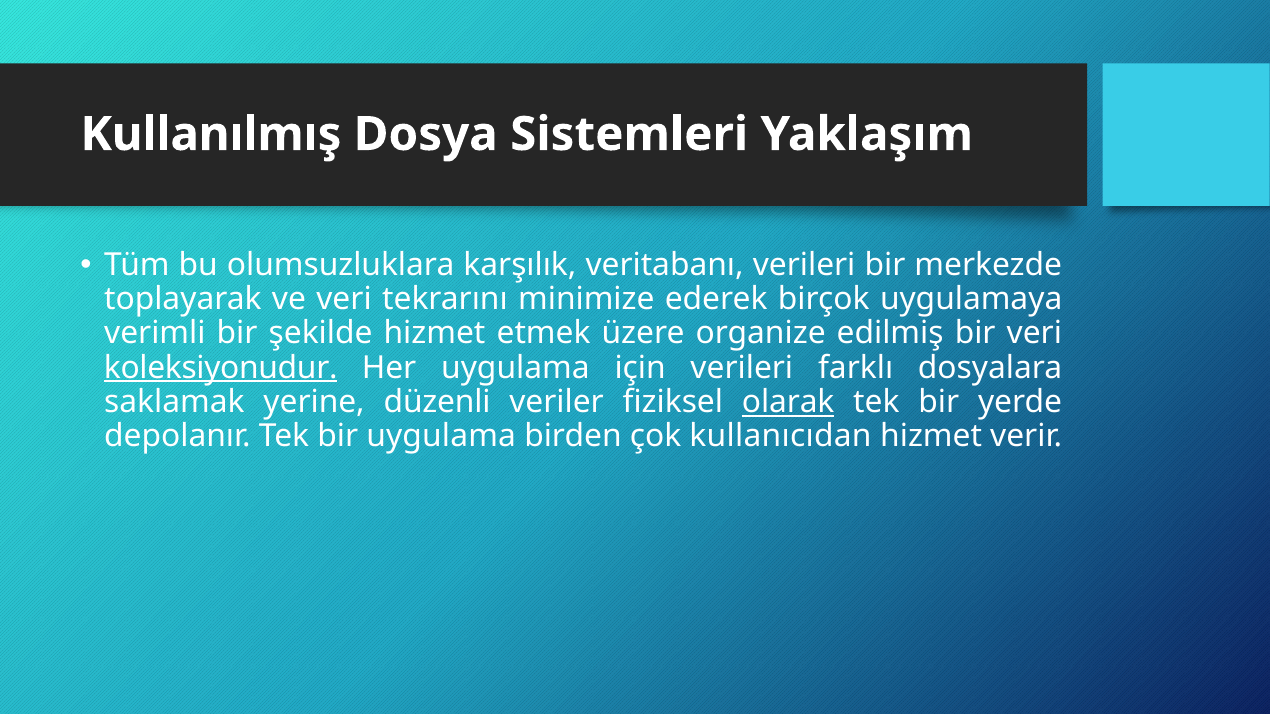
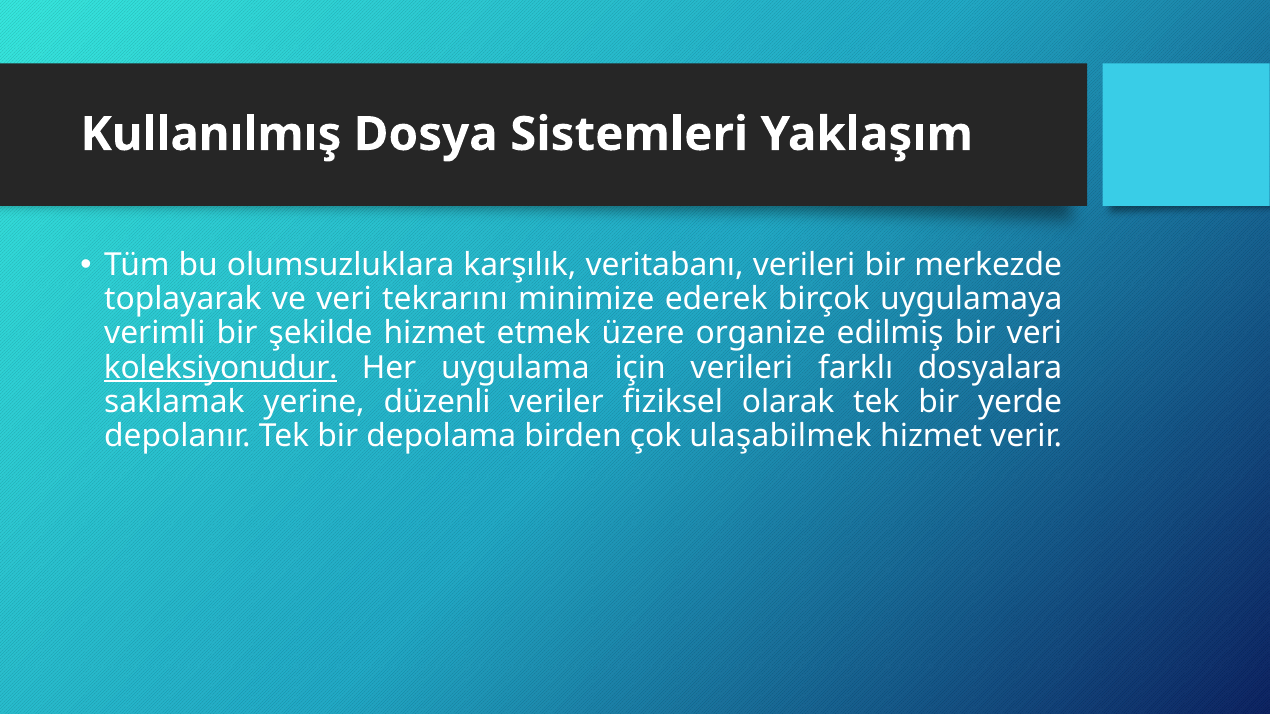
olarak underline: present -> none (788, 402)
bir uygulama: uygulama -> depolama (441, 437)
kullanıcıdan: kullanıcıdan -> ulaşabilmek (781, 437)
